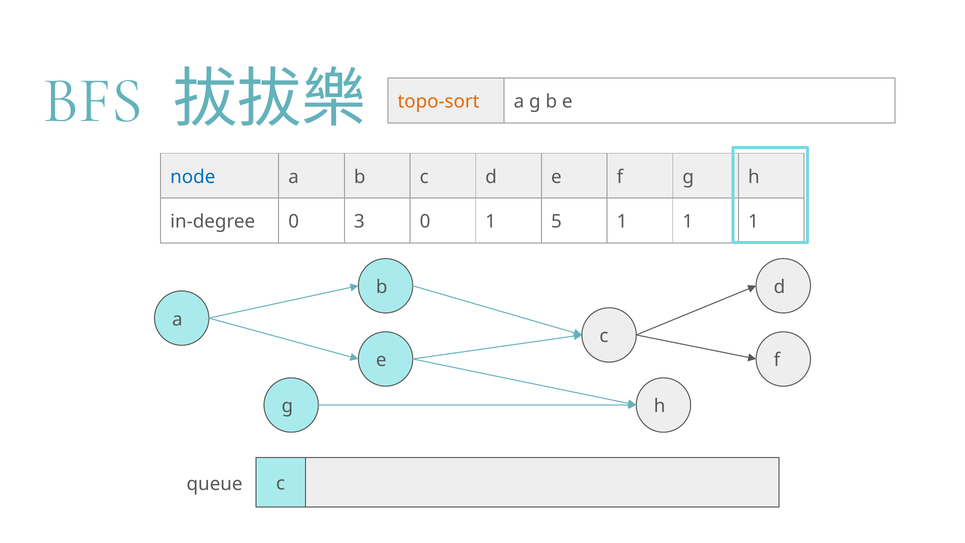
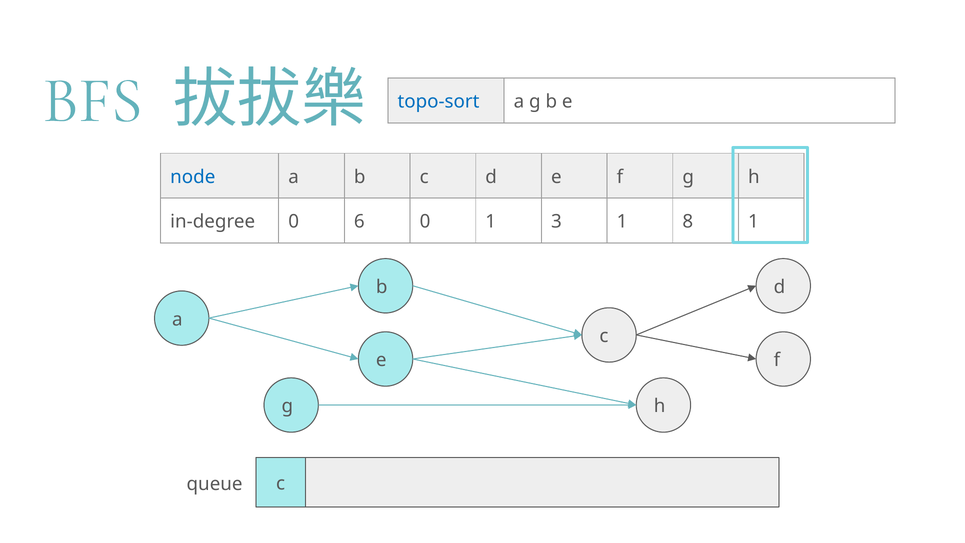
topo-sort colour: orange -> blue (438, 102)
3: 3 -> 6 (359, 222)
5: 5 -> 3 (556, 222)
1: 1 -> 8 (688, 222)
